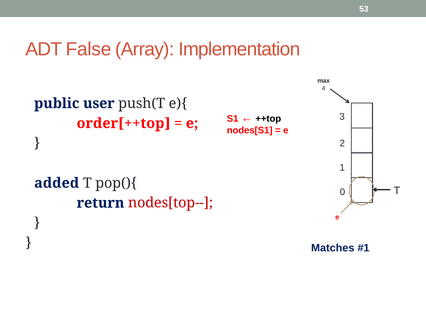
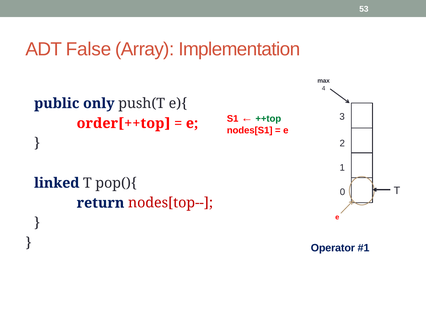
user: user -> only (99, 103)
++top colour: black -> green (268, 118)
added: added -> linked (57, 183)
Matches: Matches -> Operator (333, 248)
